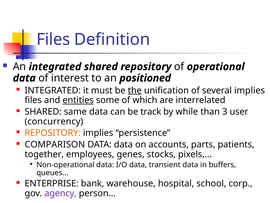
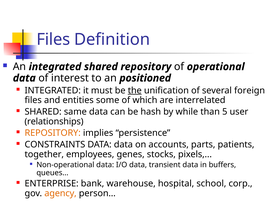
several implies: implies -> foreign (250, 90)
entities underline: present -> none (78, 100)
track: track -> hash (151, 111)
3: 3 -> 5 (225, 111)
concurrency: concurrency -> relationships (54, 121)
COMPARISON: COMPARISON -> CONSTRAINTS (55, 144)
agency colour: purple -> orange (60, 193)
